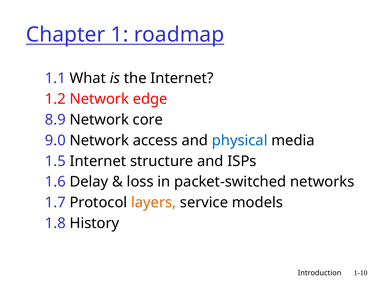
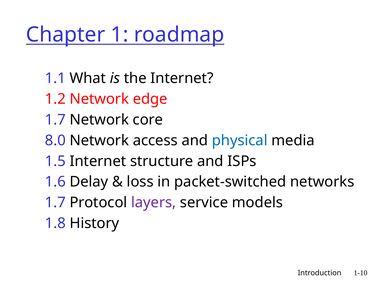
8.9: 8.9 -> 1.7 (55, 120)
9.0: 9.0 -> 8.0 (55, 140)
layers colour: orange -> purple (154, 203)
